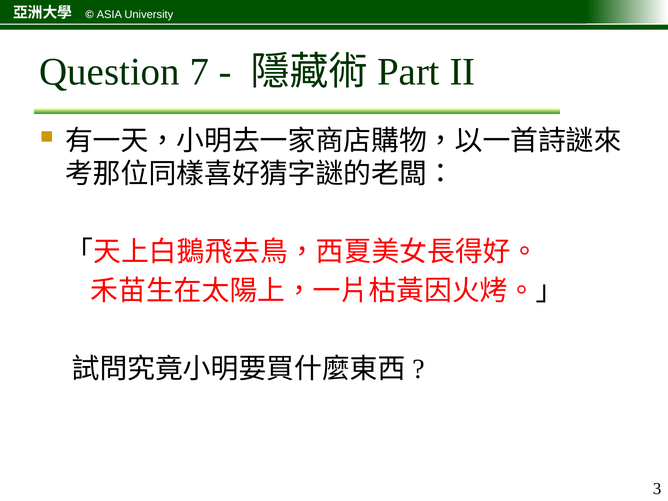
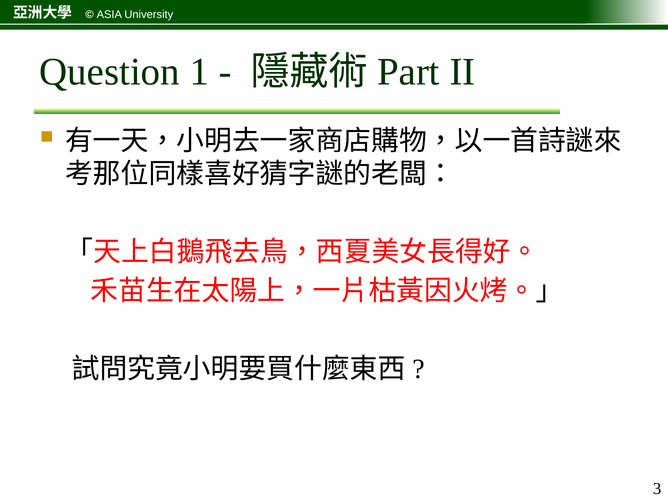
7: 7 -> 1 (199, 72)
